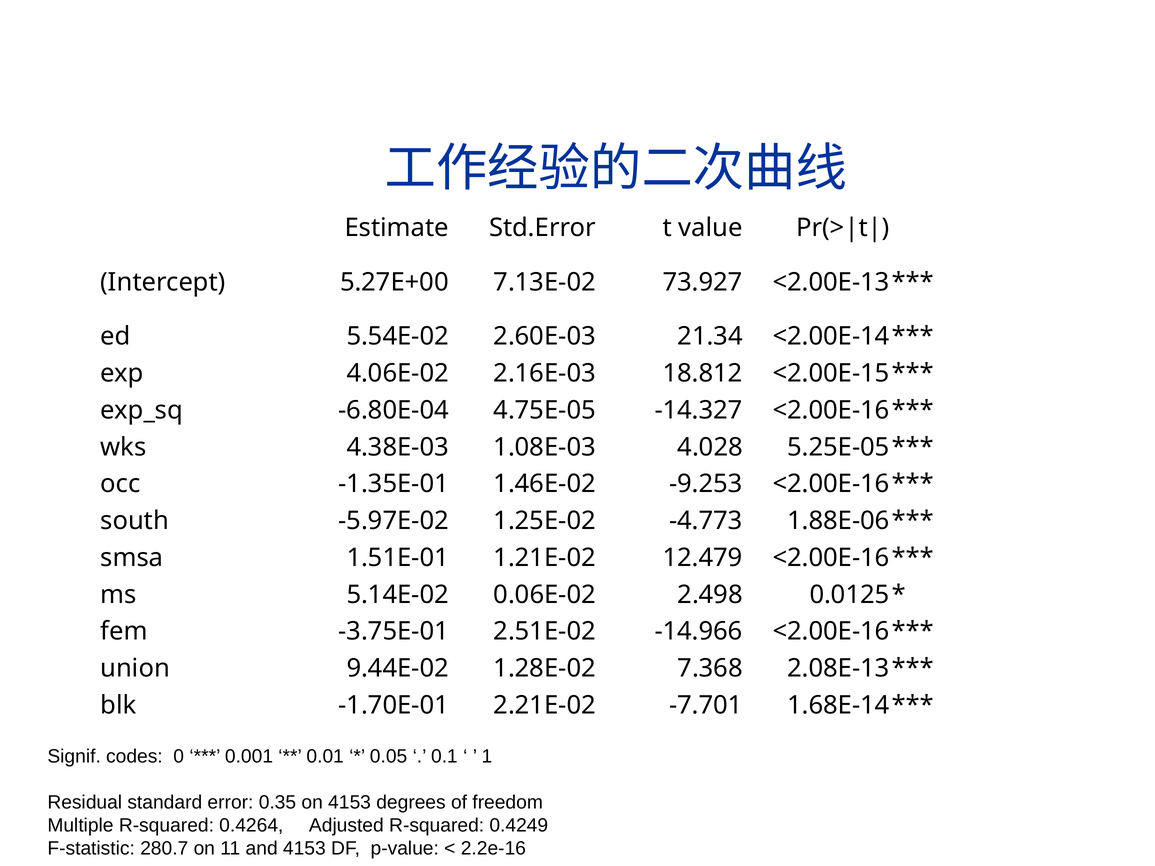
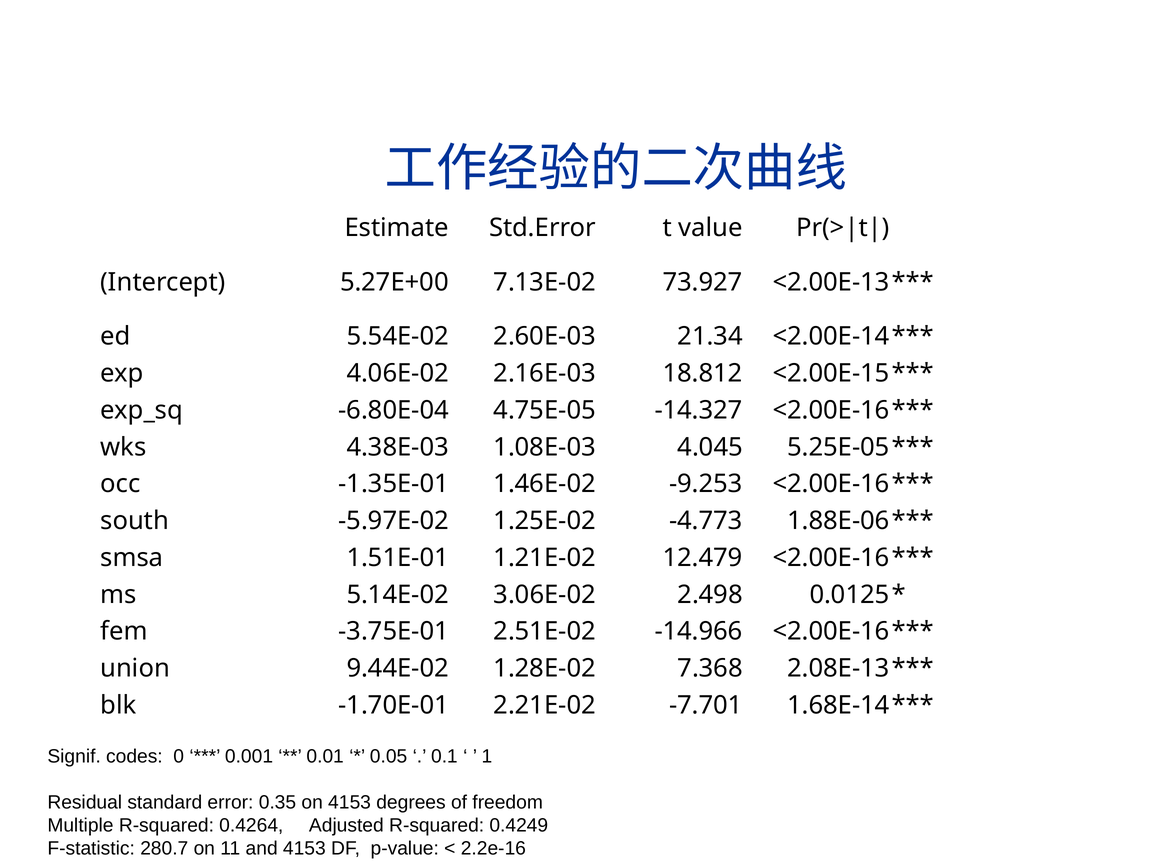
4.028: 4.028 -> 4.045 (710, 447)
0.06E-02: 0.06E-02 -> 3.06E-02 (545, 595)
